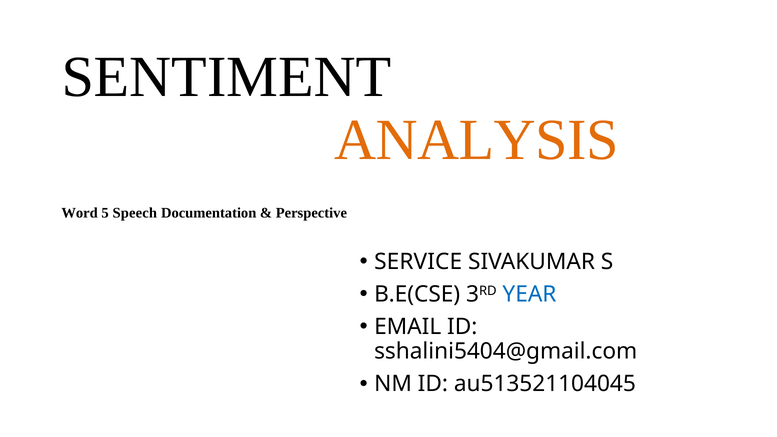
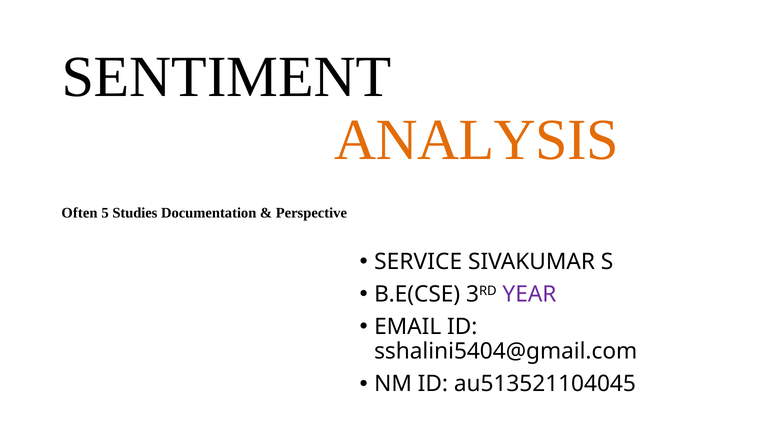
Word: Word -> Often (80, 213)
Speech: Speech -> Studies (135, 213)
YEAR colour: blue -> purple (529, 294)
